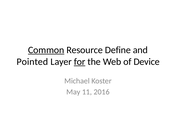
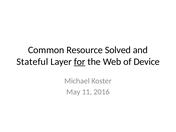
Common underline: present -> none (46, 50)
Define: Define -> Solved (118, 50)
Pointed: Pointed -> Stateful (32, 62)
